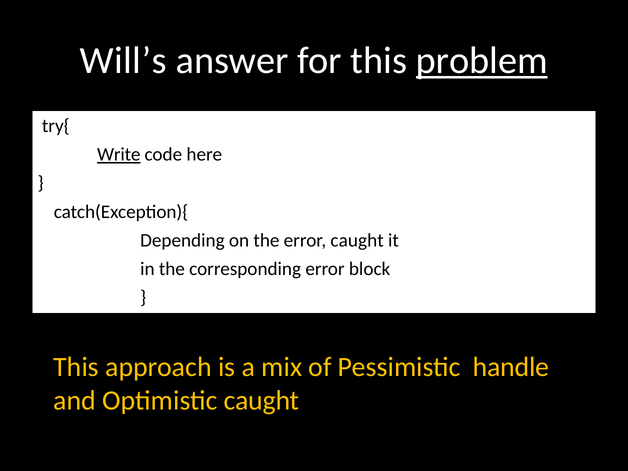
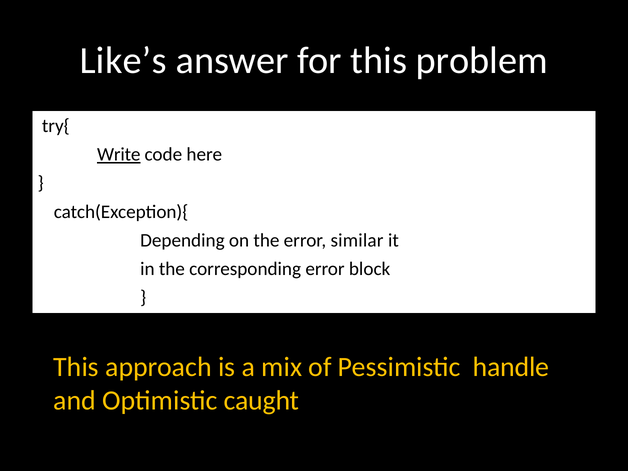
Will’s: Will’s -> Like’s (123, 61)
problem underline: present -> none (482, 61)
error caught: caught -> similar (357, 240)
